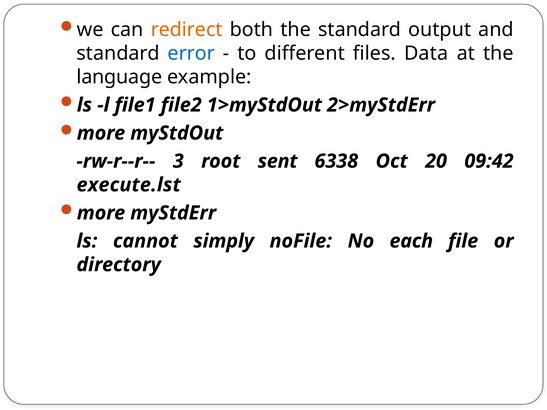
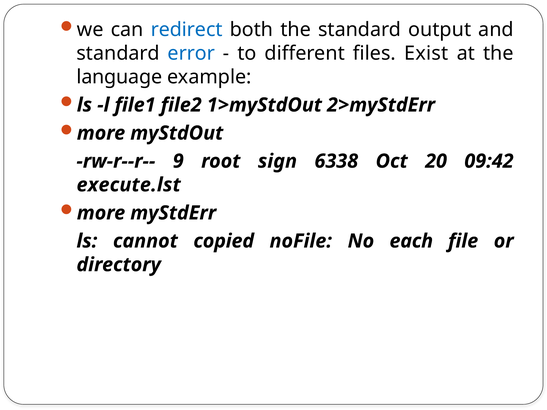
redirect colour: orange -> blue (187, 30)
Data: Data -> Exist (426, 53)
3: 3 -> 9 (178, 161)
sent: sent -> sign (277, 161)
simply: simply -> copied (224, 241)
